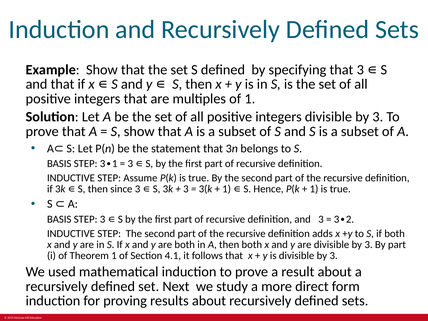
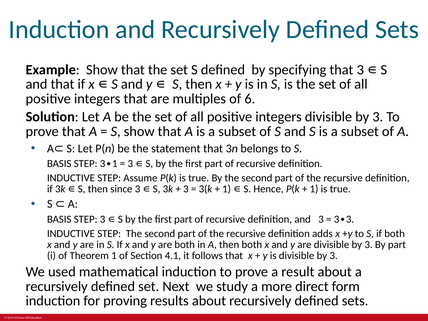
of 1: 1 -> 6 (250, 99)
3 2: 2 -> 3 (350, 219)
